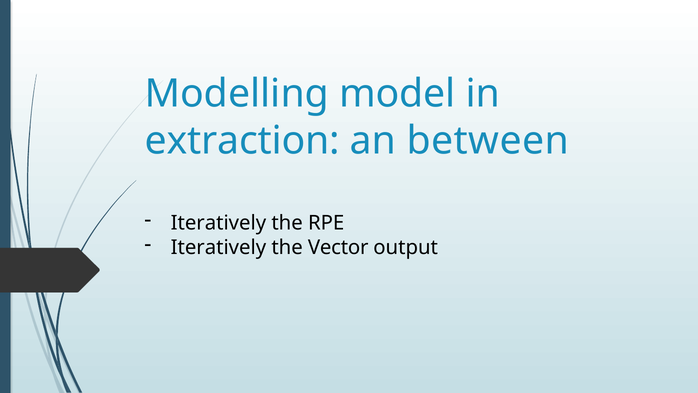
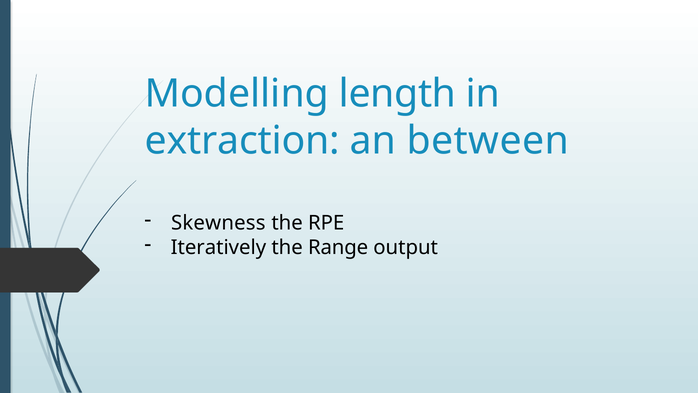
model: model -> length (398, 94)
Iteratively: Iteratively -> Skewness (218, 223)
Vector: Vector -> Range (338, 247)
